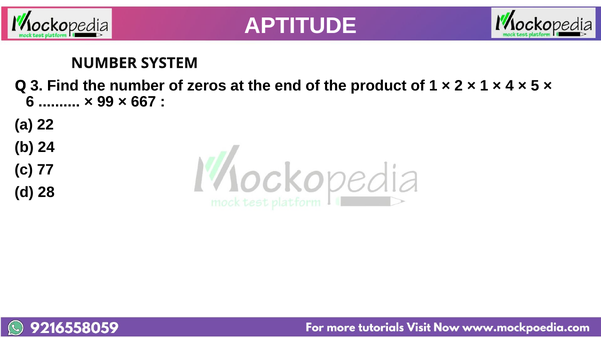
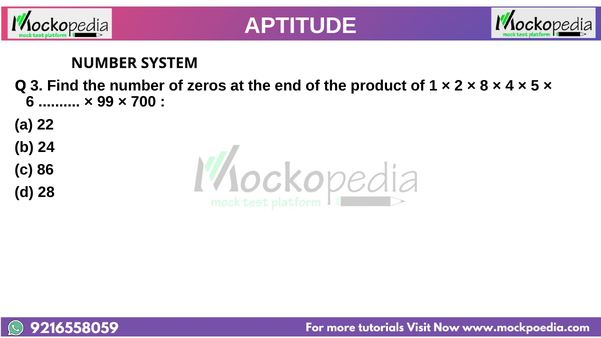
1: 1 -> 8 (484, 86)
667: 667 -> 700 (143, 102)
77: 77 -> 86 (45, 170)
